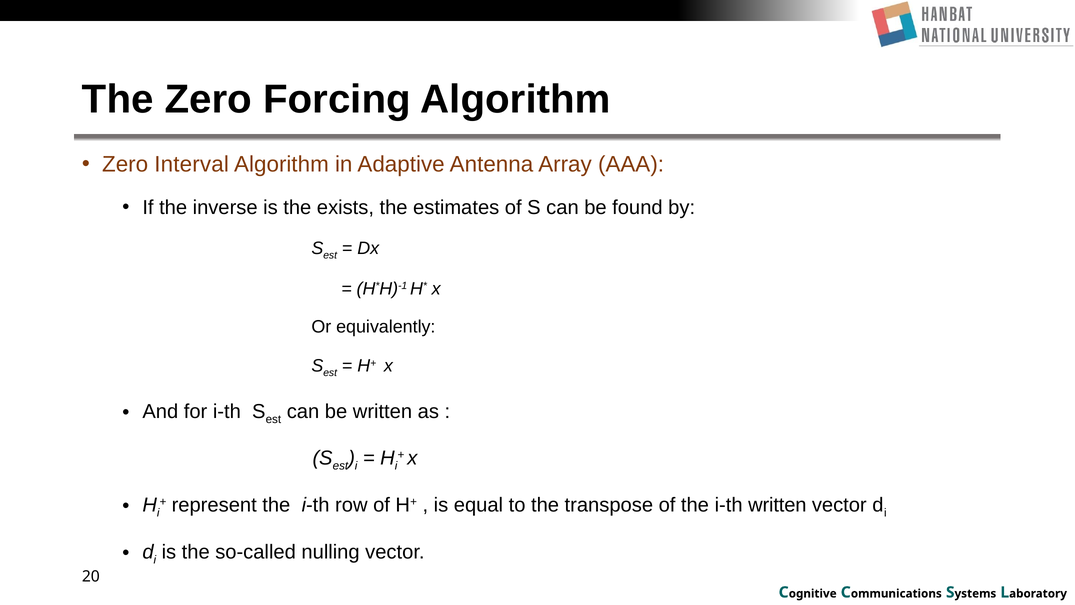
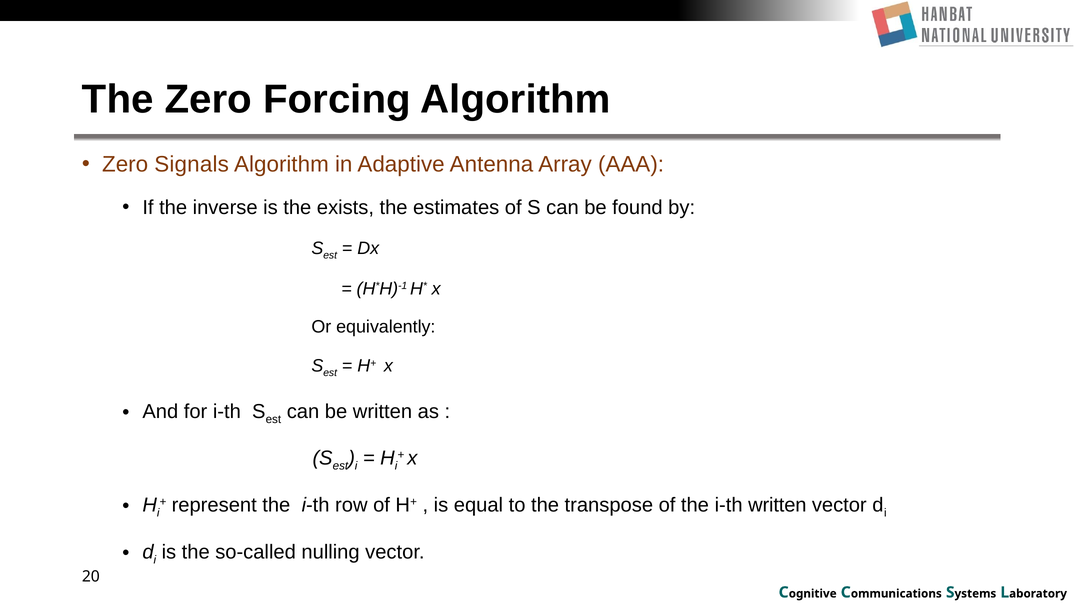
Interval: Interval -> Signals (192, 164)
